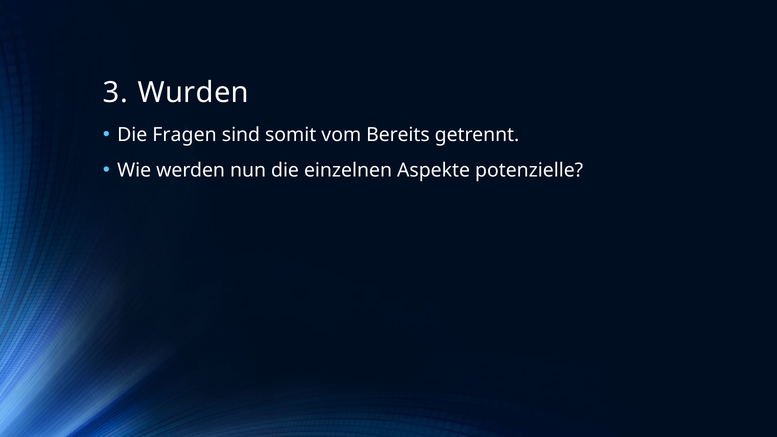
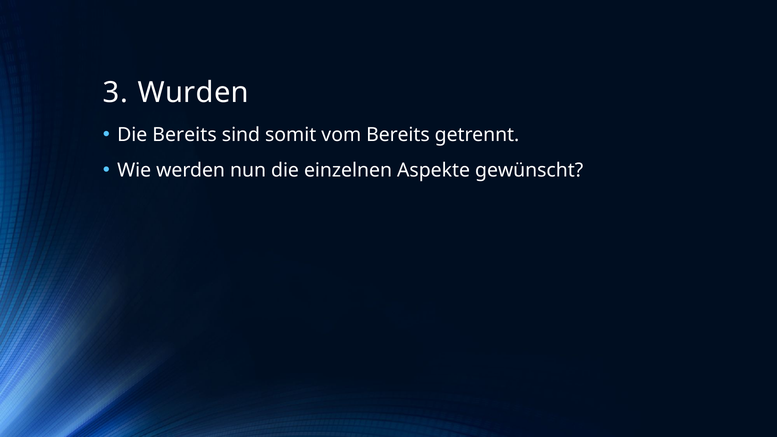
Die Fragen: Fragen -> Bereits (185, 135)
potenzielle: potenzielle -> gewünscht (529, 170)
